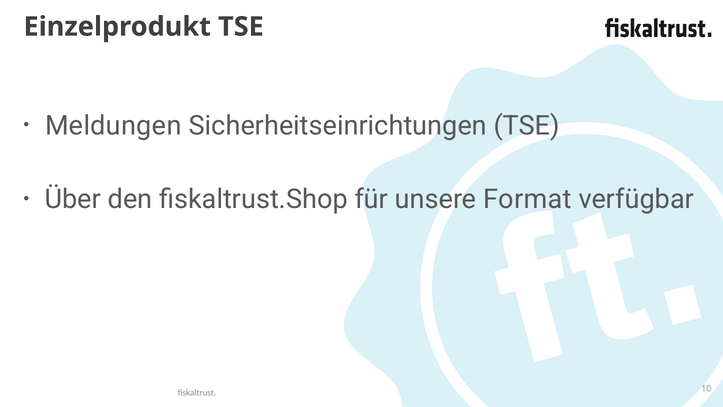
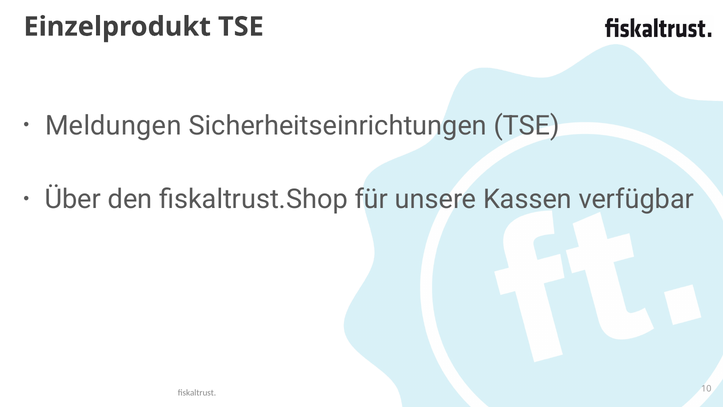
Format: Format -> Kassen (527, 199)
